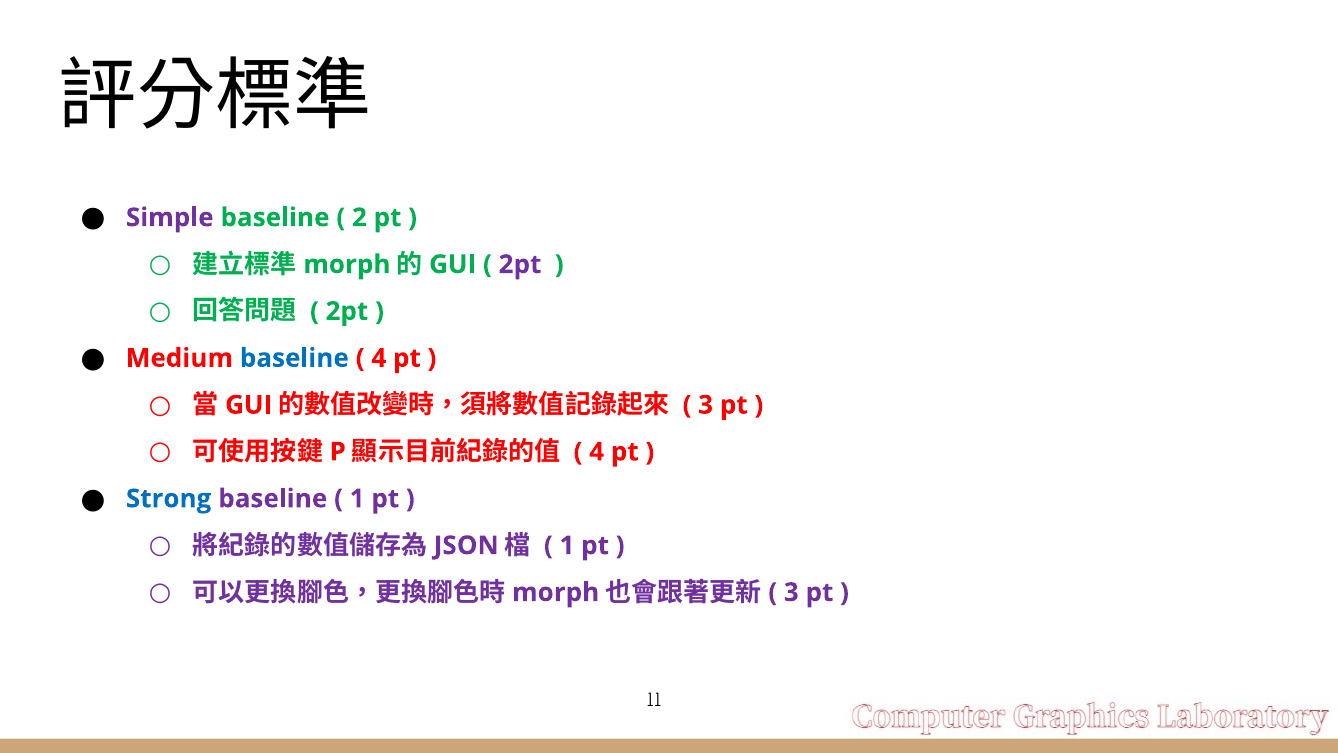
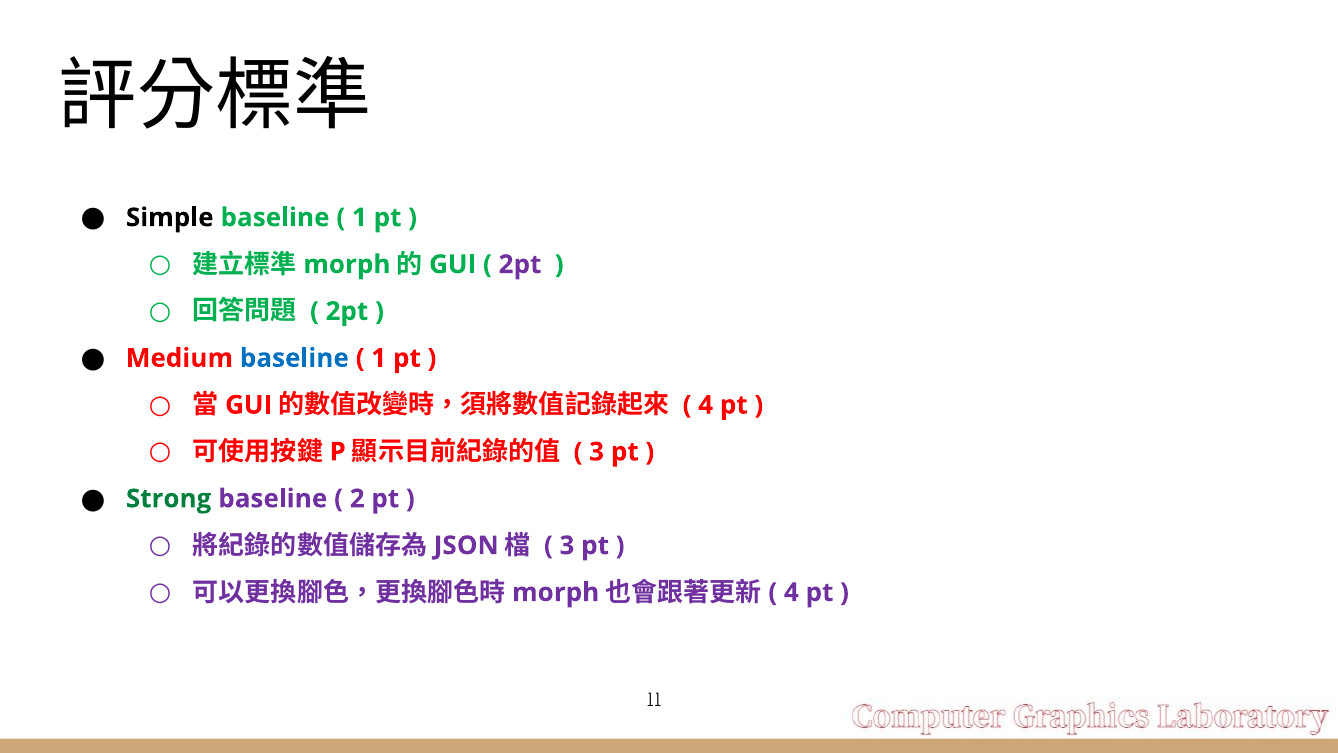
Simple colour: purple -> black (170, 218)
2: 2 -> 1 (359, 218)
4: 4 -> 1 (379, 358)
3: 3 -> 4 (706, 405)
4: 4 -> 3 (597, 452)
Strong colour: blue -> green (169, 498)
1: 1 -> 2 (357, 498)
1: 1 -> 3 (567, 545)
3: 3 -> 4 (791, 592)
